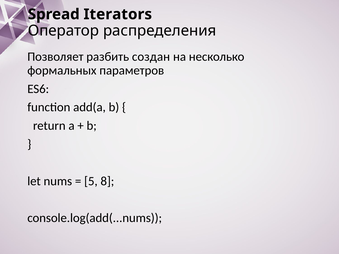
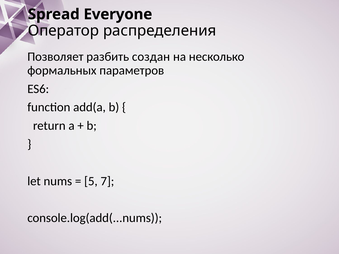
Iterators: Iterators -> Everyone (118, 14)
8: 8 -> 7 (107, 181)
